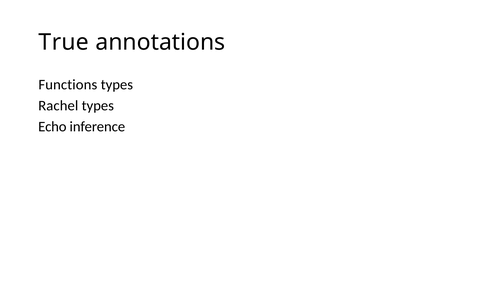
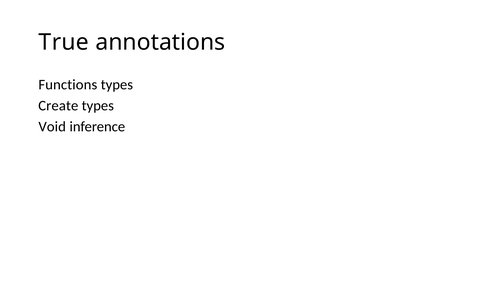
Rachel: Rachel -> Create (58, 106)
Echo: Echo -> Void (52, 127)
